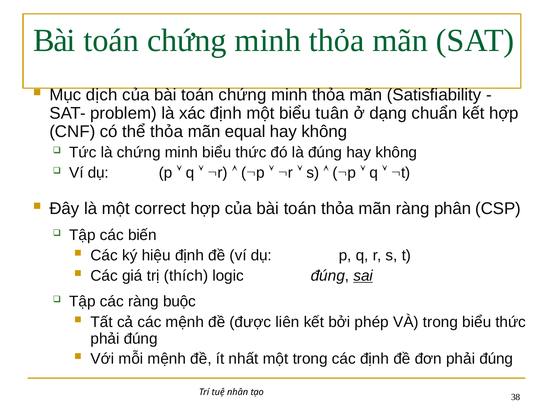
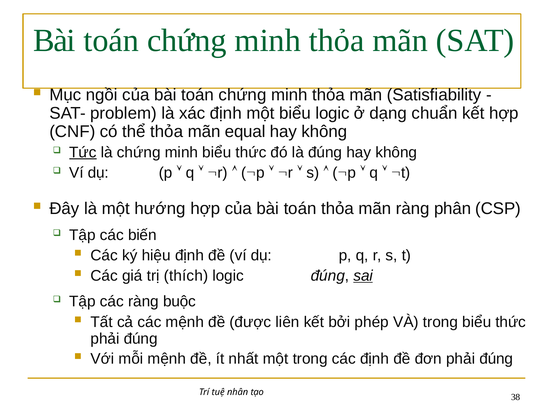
dịch: dịch -> ngồi (102, 95)
biểu tuân: tuân -> logic (332, 113)
Tức underline: none -> present (83, 152)
correct: correct -> hướng (160, 208)
